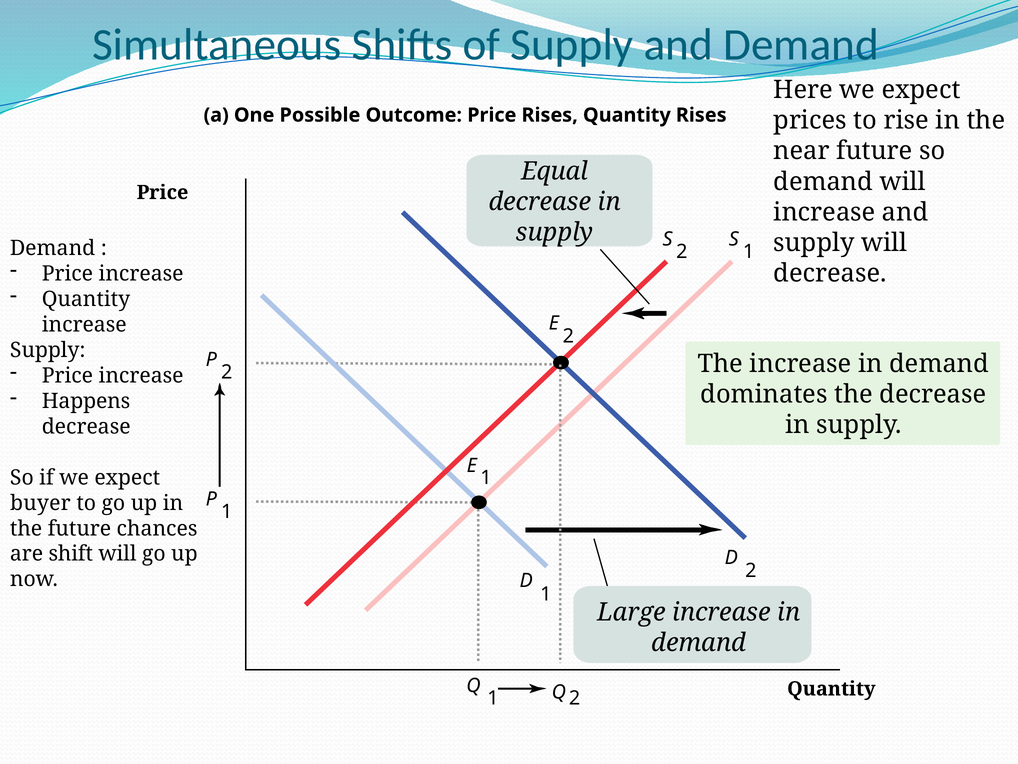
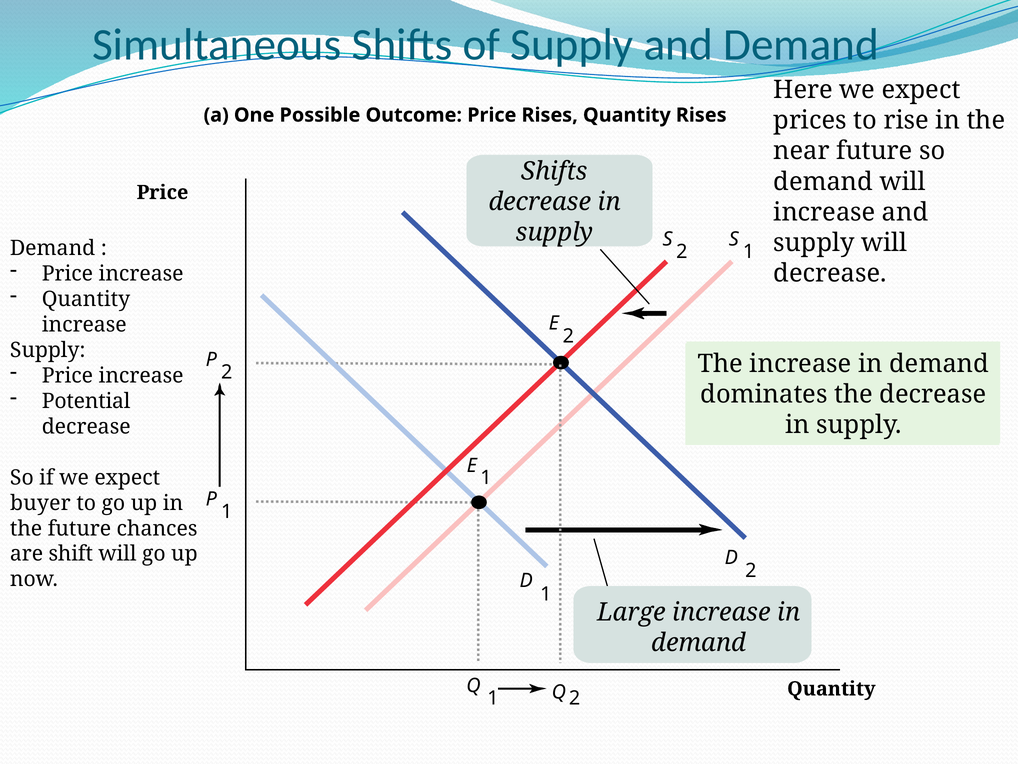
Equal: Equal -> Shifts (554, 171)
Happens: Happens -> Potential (86, 401)
